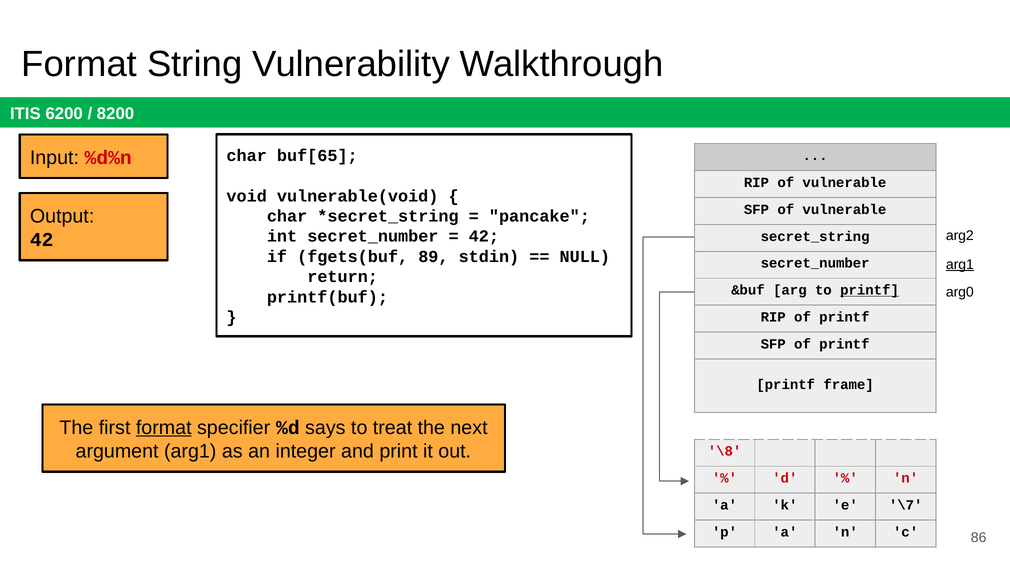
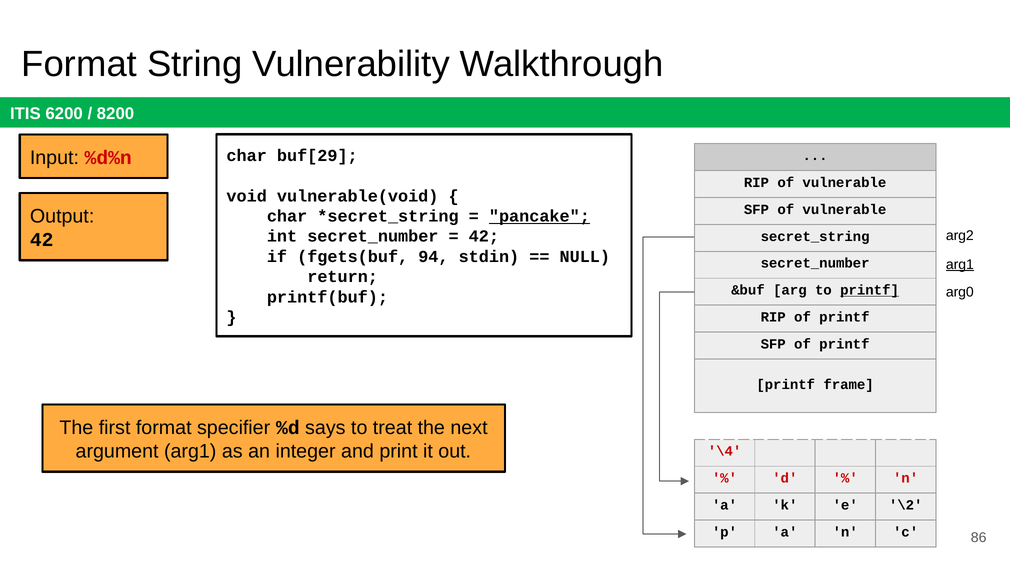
buf[65: buf[65 -> buf[29 (317, 156)
pancake underline: none -> present (539, 216)
89: 89 -> 94 (433, 257)
format underline: present -> none (164, 428)
\8: \8 -> \4 (725, 451)
\7: \7 -> \2 (906, 505)
